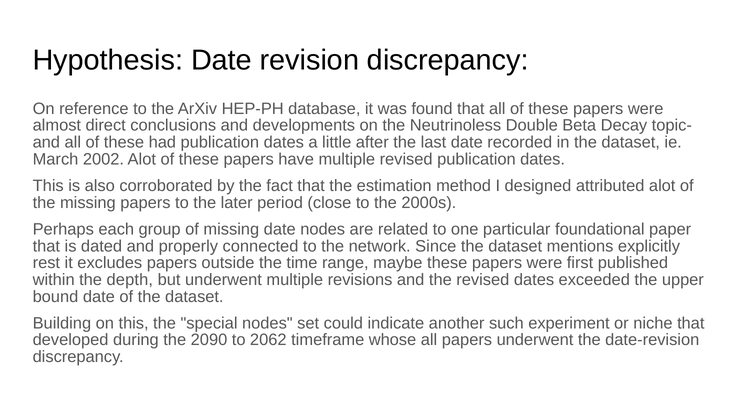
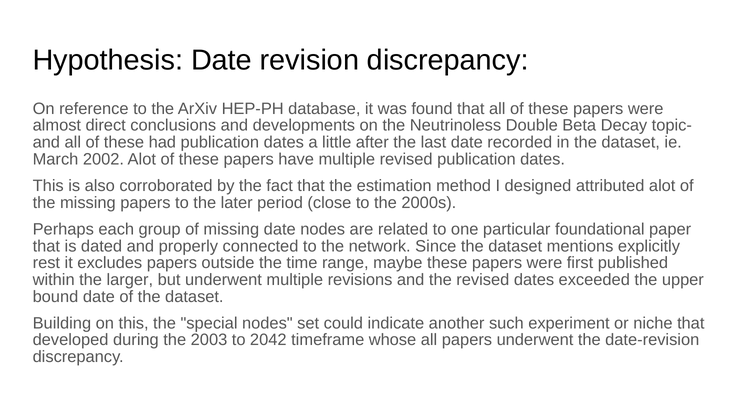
depth: depth -> larger (130, 280)
2090: 2090 -> 2003 (209, 340)
2062: 2062 -> 2042 (268, 340)
